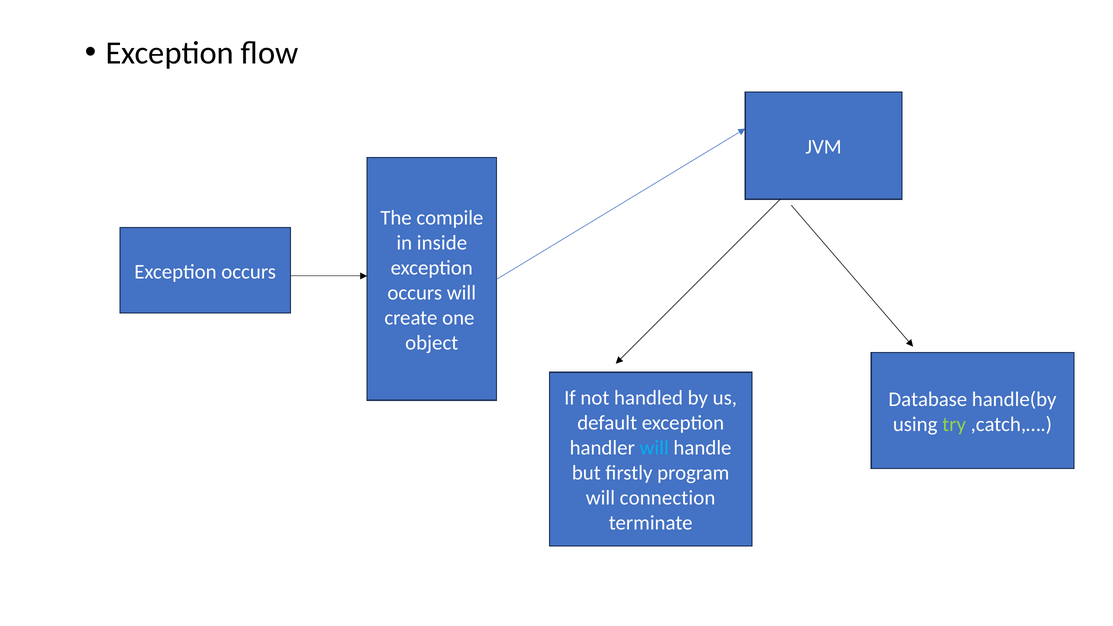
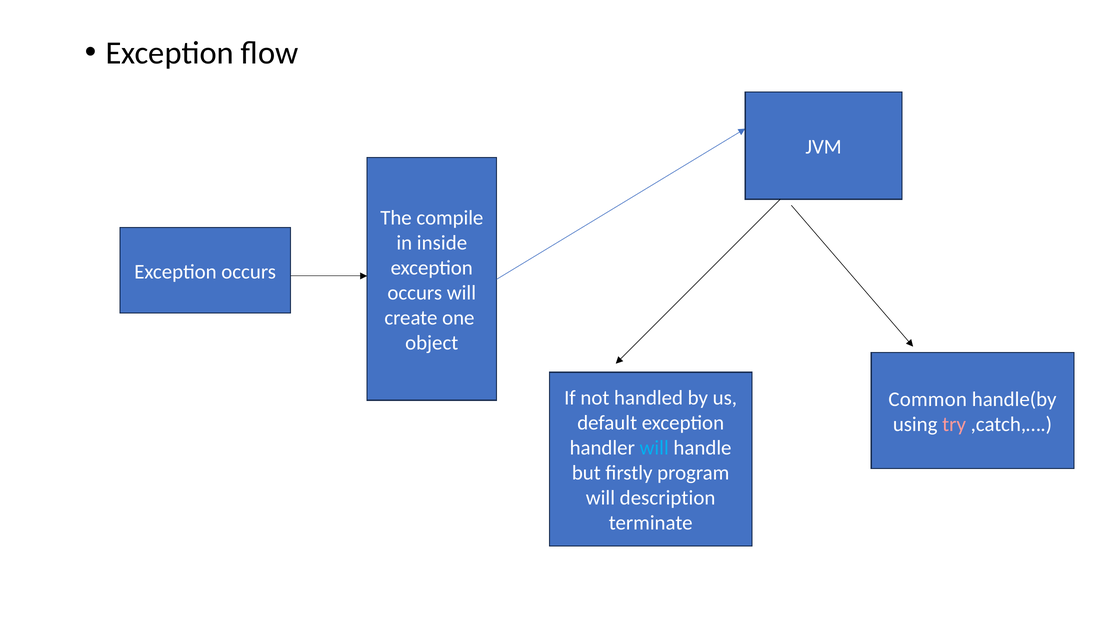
Database: Database -> Common (928, 399)
try colour: light green -> pink (954, 425)
connection: connection -> description (668, 498)
